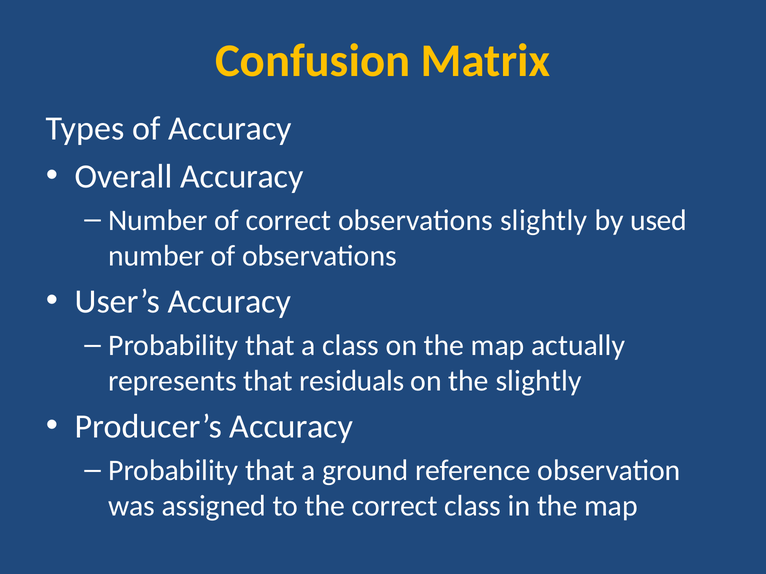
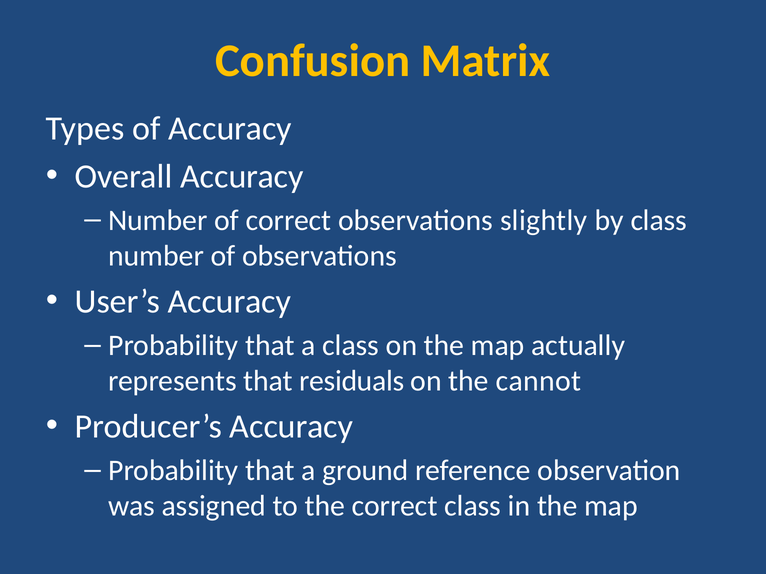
by used: used -> class (659, 220)
the slightly: slightly -> cannot (539, 381)
